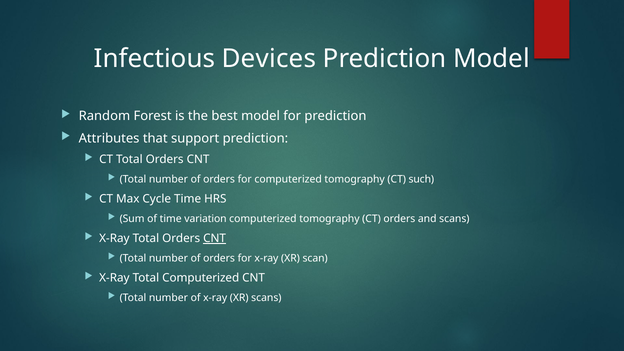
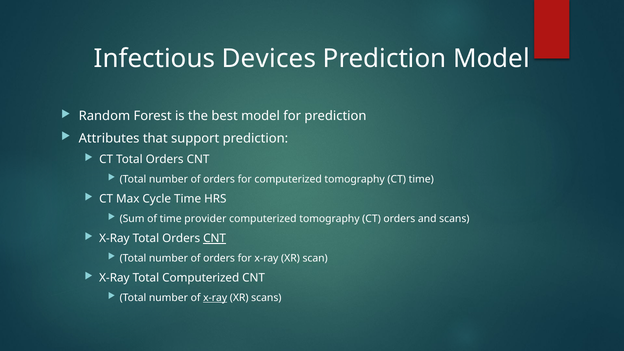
CT such: such -> time (421, 179)
variation: variation -> provider (205, 219)
x-ray underline: none -> present (215, 298)
